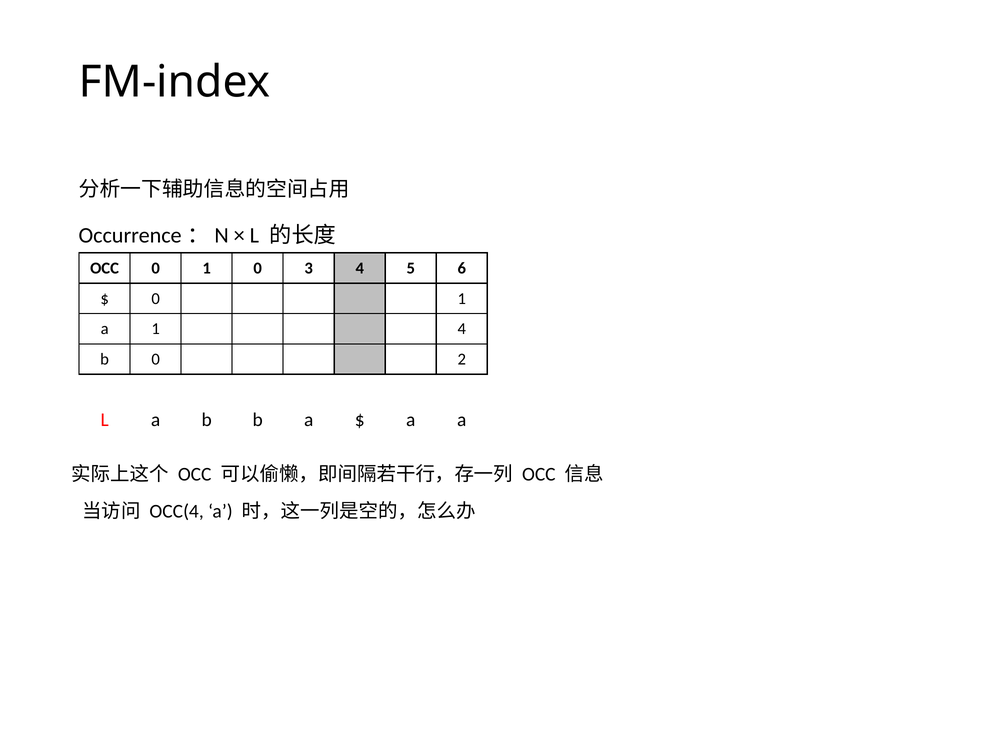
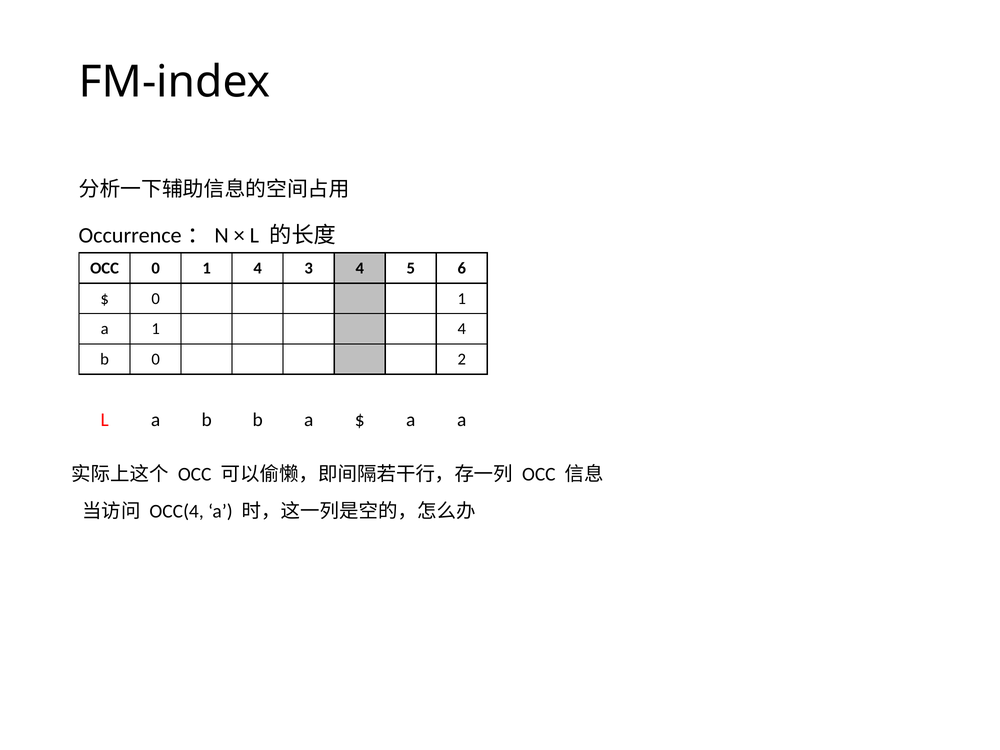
0 1 0: 0 -> 4 (258, 268)
